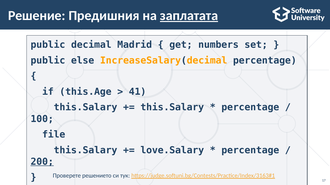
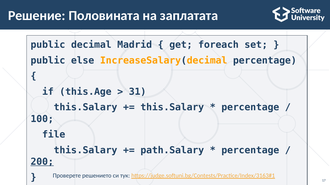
Предишния: Предишния -> Половината (104, 16)
заплатата underline: present -> none (189, 16)
numbers: numbers -> foreach (218, 45)
41: 41 -> 31 (138, 92)
love.Salary: love.Salary -> path.Salary (172, 151)
